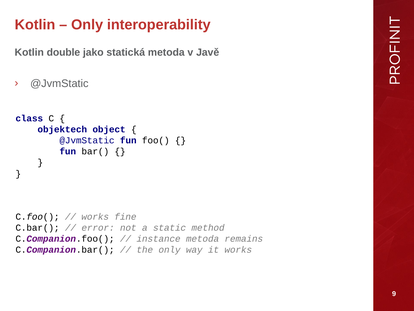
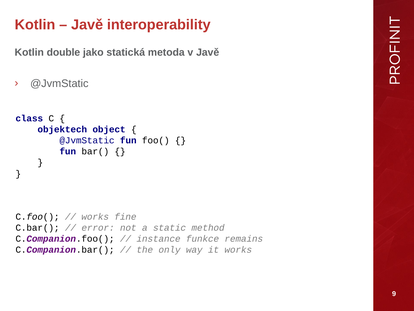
Only: Only -> Javě (87, 25)
instance metoda: metoda -> funkce (203, 238)
